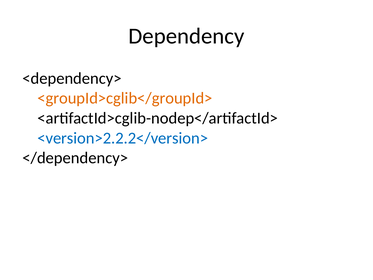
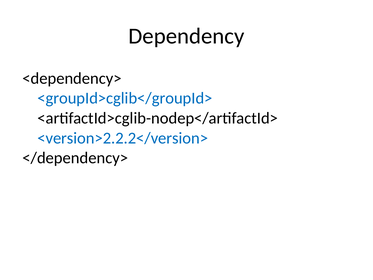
<groupId>cglib</groupId> colour: orange -> blue (125, 98)
